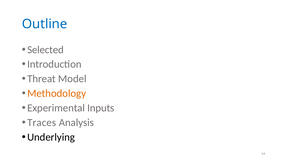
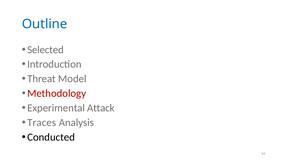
Methodology colour: orange -> red (57, 94)
Inputs: Inputs -> Attack (101, 108)
Underlying: Underlying -> Conducted (51, 138)
